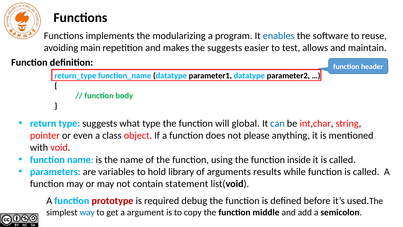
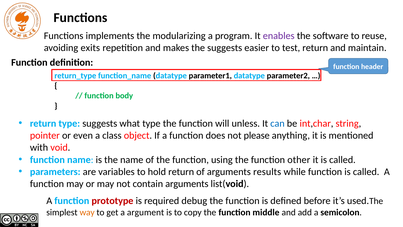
enables colour: blue -> purple (279, 36)
main: main -> exits (90, 48)
test allows: allows -> return (315, 48)
global: global -> unless (246, 123)
inside: inside -> other (299, 159)
hold library: library -> return (181, 172)
contain statement: statement -> arguments (187, 184)
way colour: blue -> orange (87, 212)
